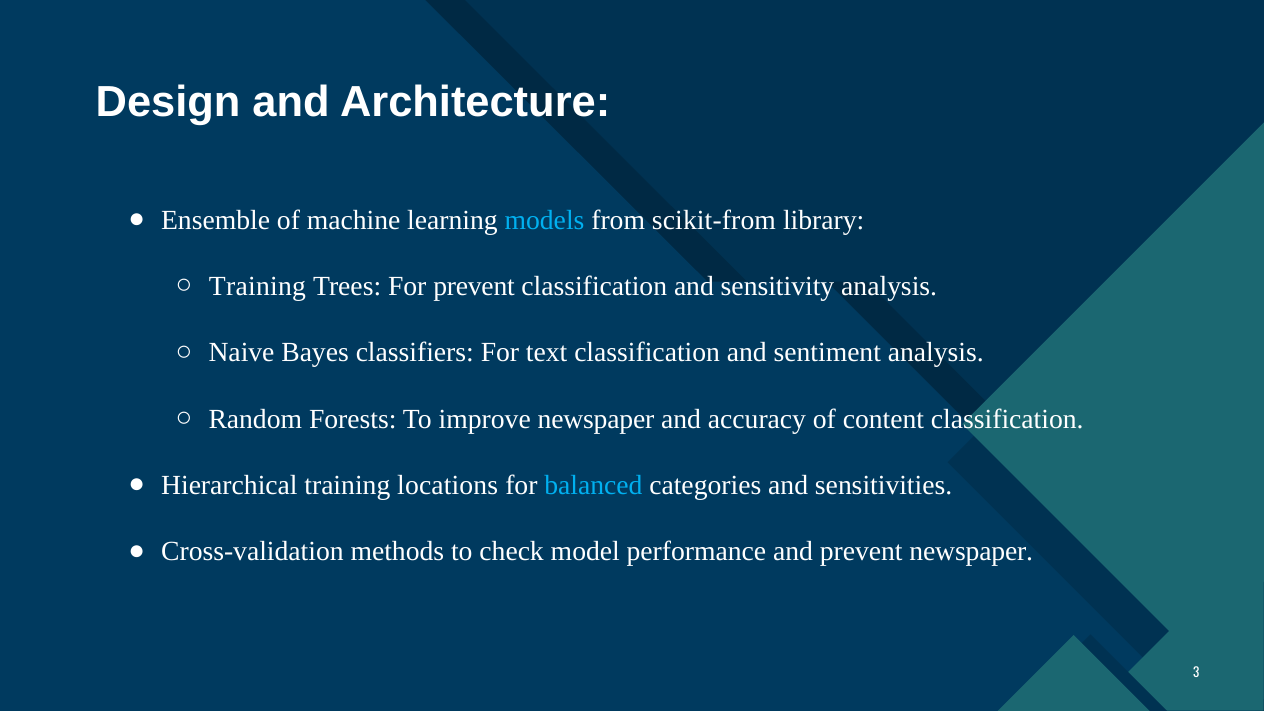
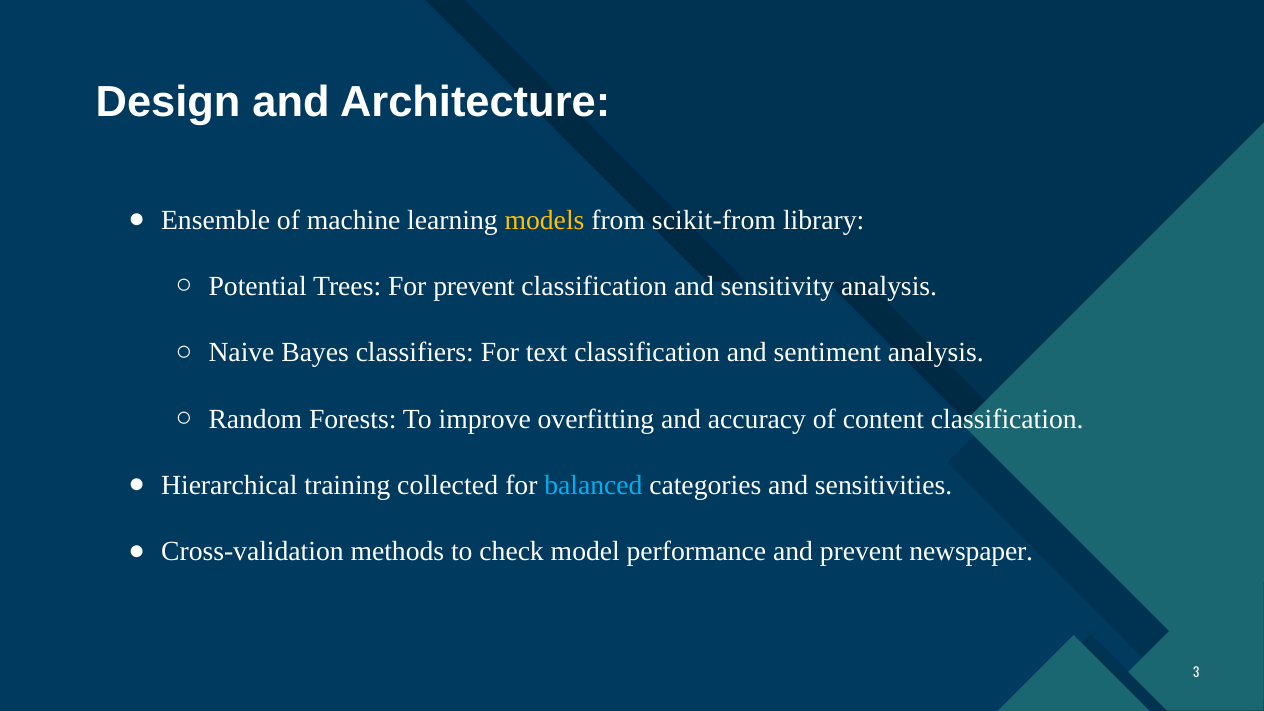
models colour: light blue -> yellow (545, 220)
Training: Training -> Potential (258, 286)
improve newspaper: newspaper -> overfitting (596, 419)
locations: locations -> collected (448, 485)
